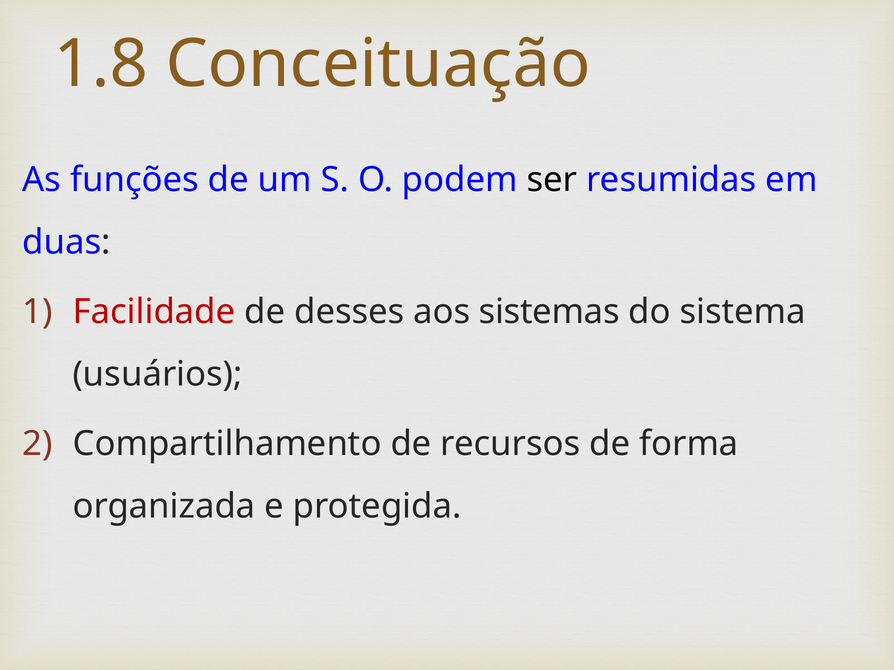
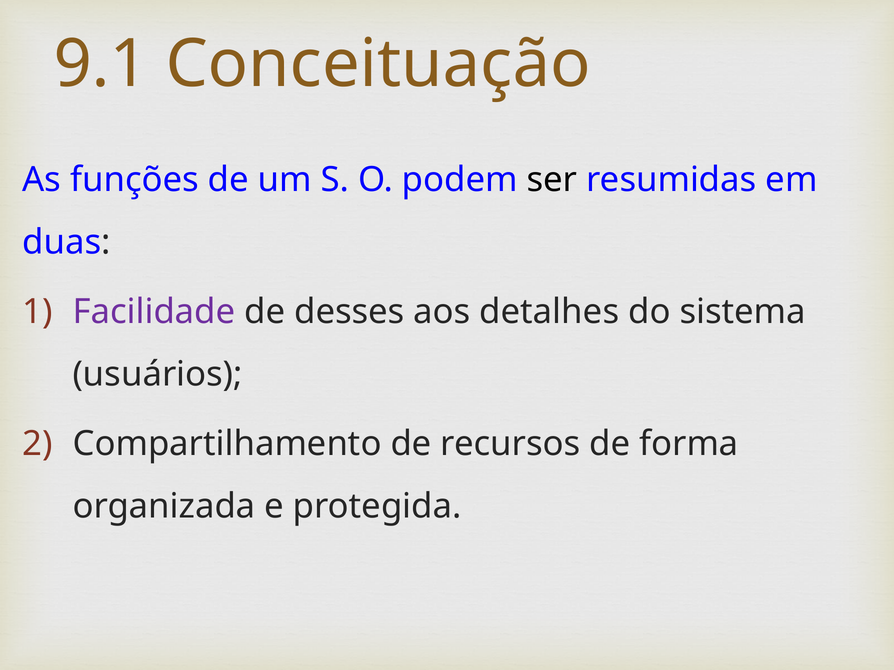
1.8: 1.8 -> 9.1 (101, 64)
Facilidade colour: red -> purple (154, 312)
sistemas: sistemas -> detalhes (549, 312)
